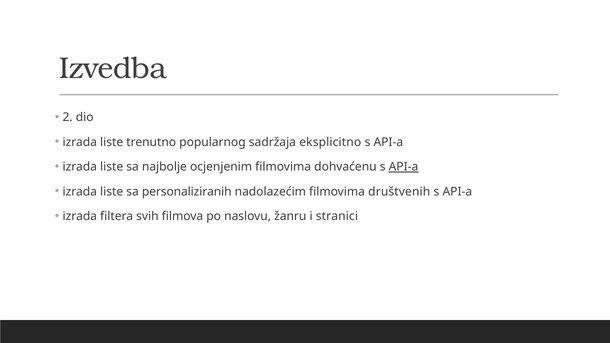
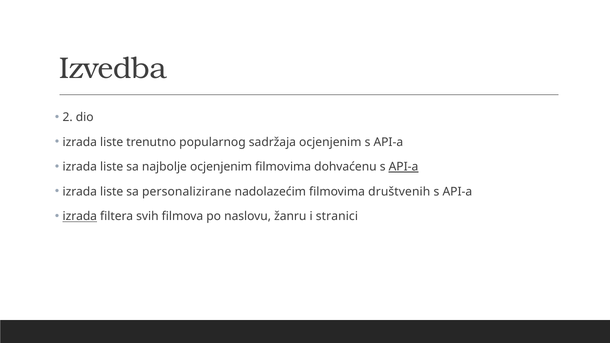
sadržaja eksplicitno: eksplicitno -> ocjenjenim (330, 142)
personaliziranih: personaliziranih -> personalizirane (187, 192)
izrada underline: none -> present (80, 217)
